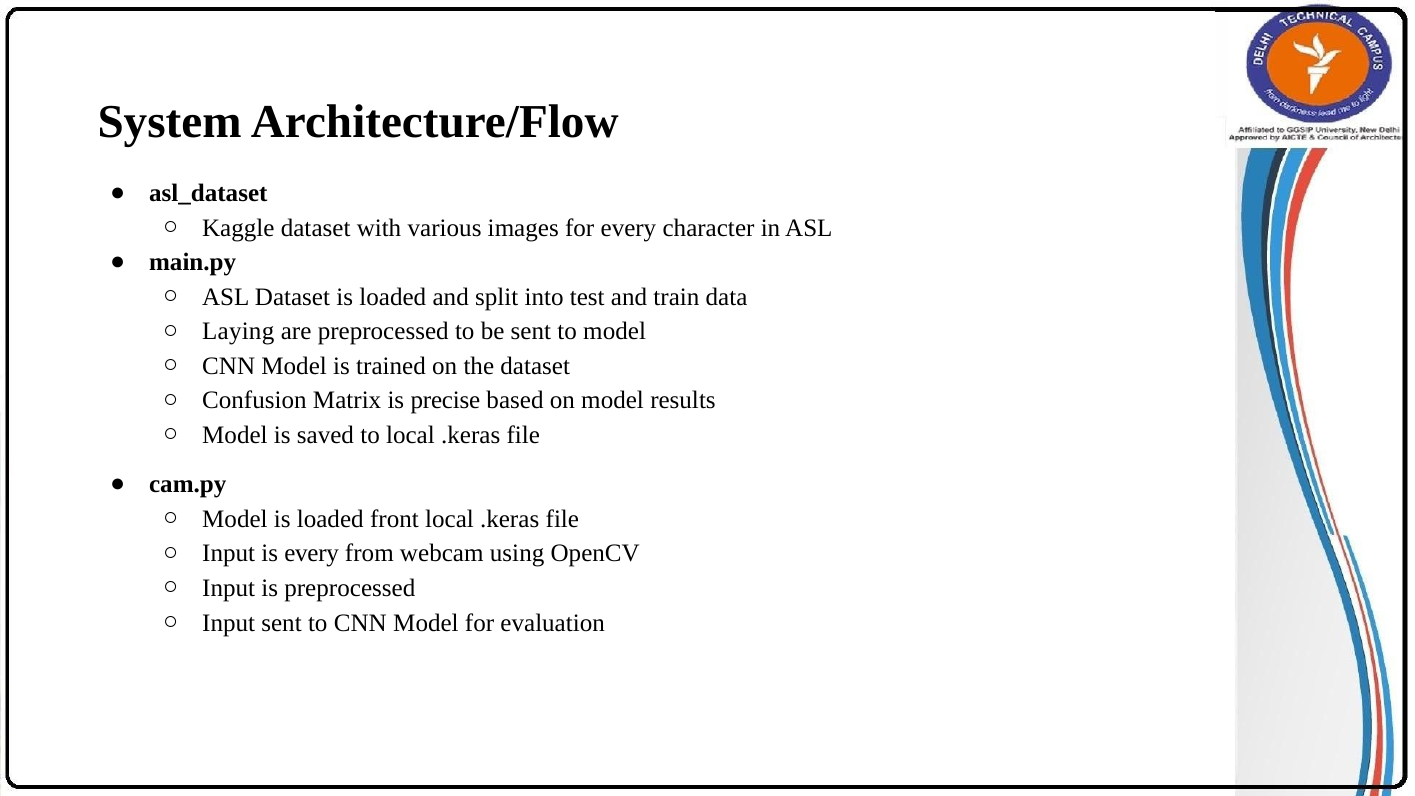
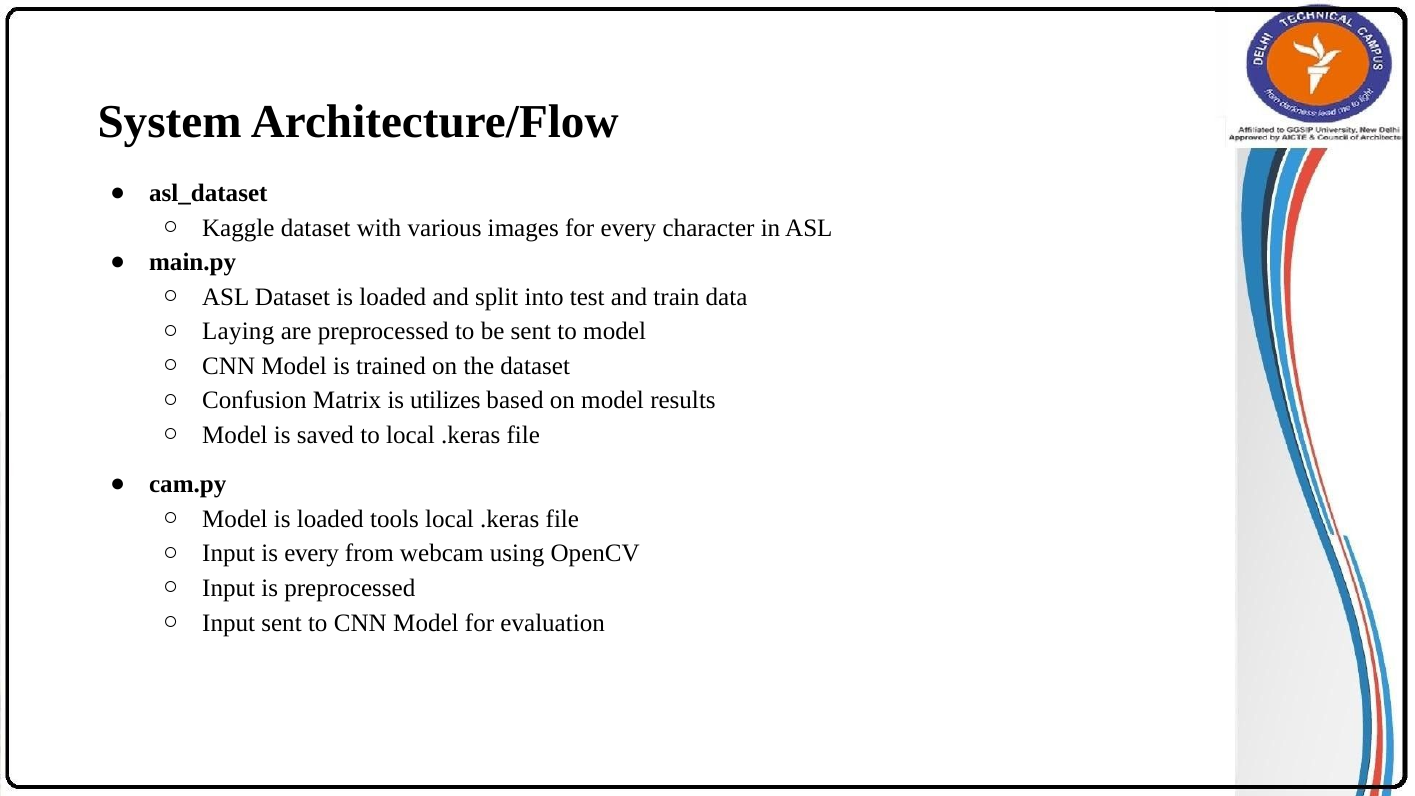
precise: precise -> utilizes (445, 401)
front: front -> tools (394, 519)
